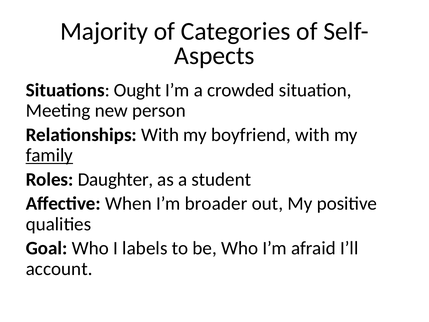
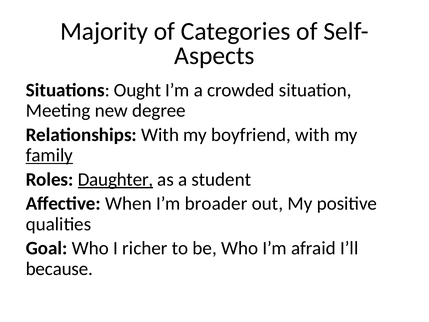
person: person -> degree (159, 111)
Daughter underline: none -> present (116, 179)
labels: labels -> richer (145, 248)
account: account -> because (59, 269)
